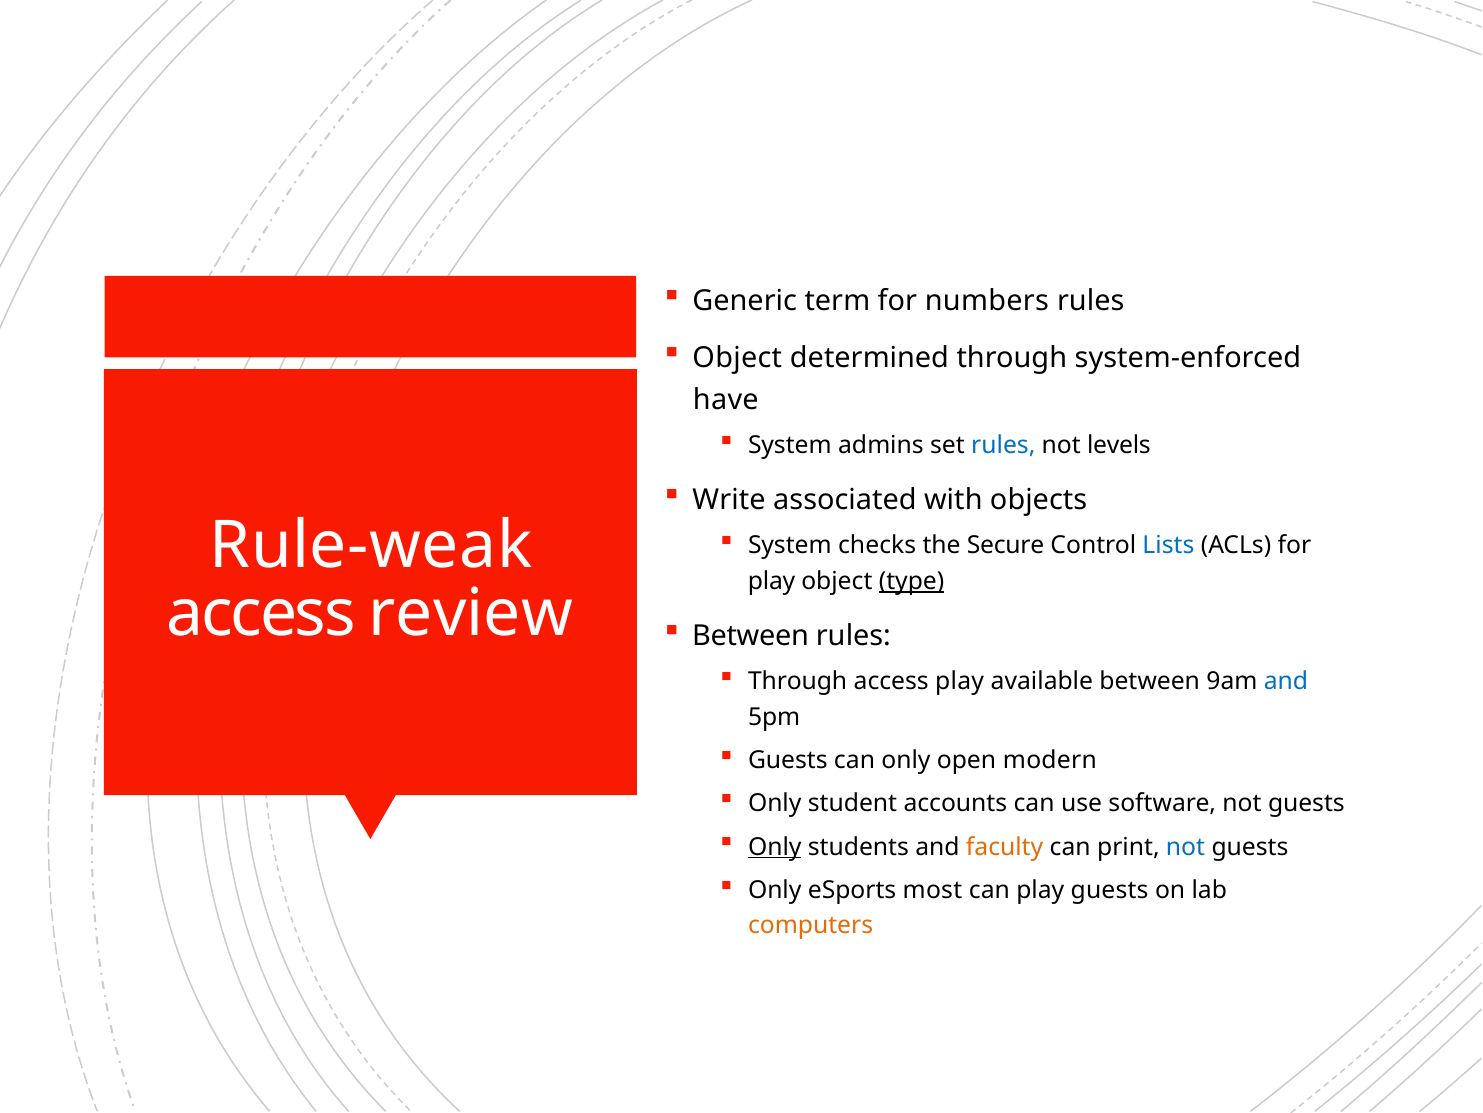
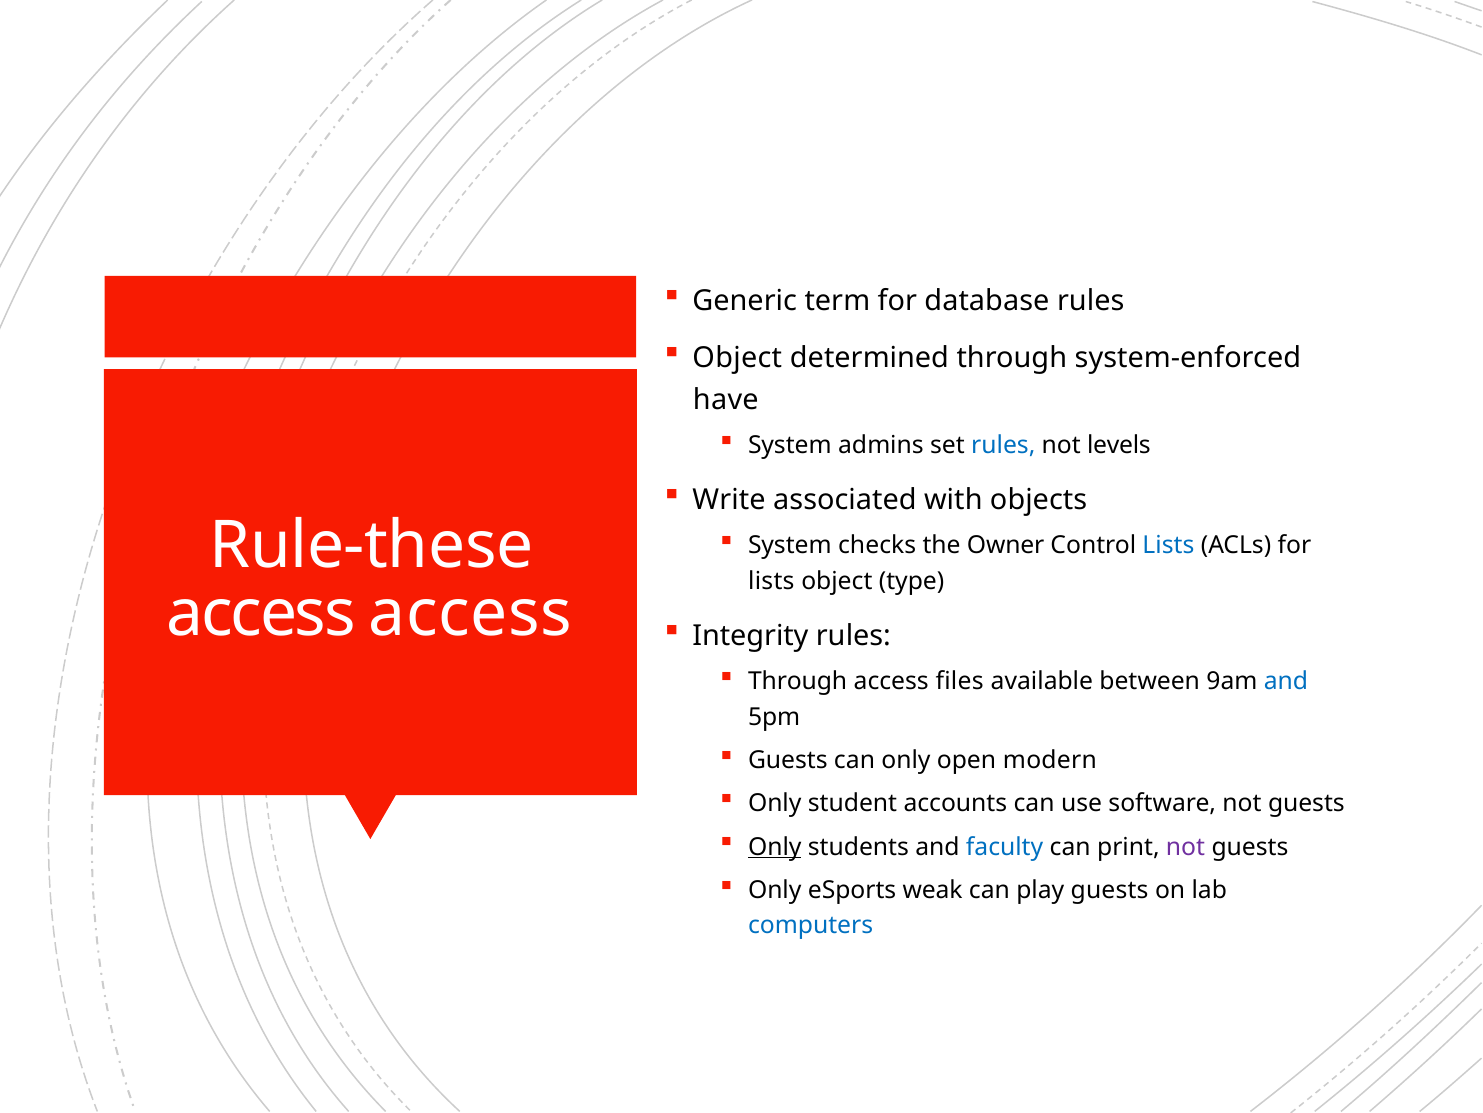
numbers: numbers -> database (987, 301)
Rule-weak: Rule-weak -> Rule-these (371, 546)
Secure: Secure -> Owner (1006, 545)
play: play -> lists (771, 581)
type underline: present -> none (912, 581)
access review: review -> access (470, 613)
Between: Between -> Integrity (750, 636)
access play: play -> files (960, 681)
faculty colour: orange -> blue (1005, 846)
not colour: blue -> purple (1186, 846)
most: most -> weak (933, 890)
computers colour: orange -> blue (811, 925)
